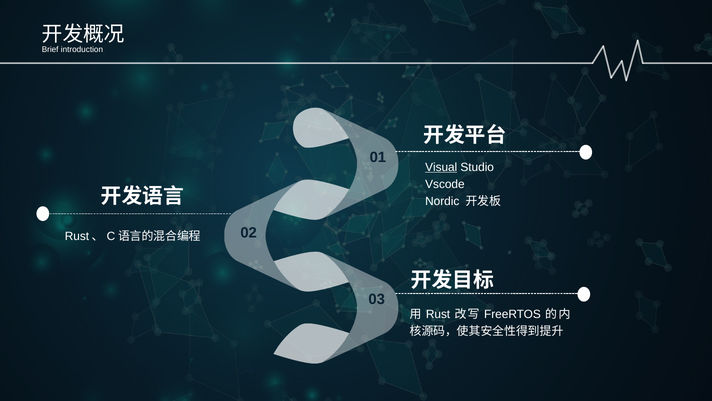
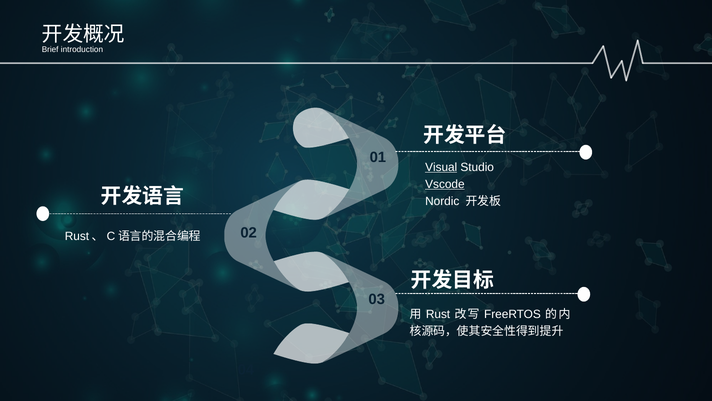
Vscode underline: none -> present (445, 184)
